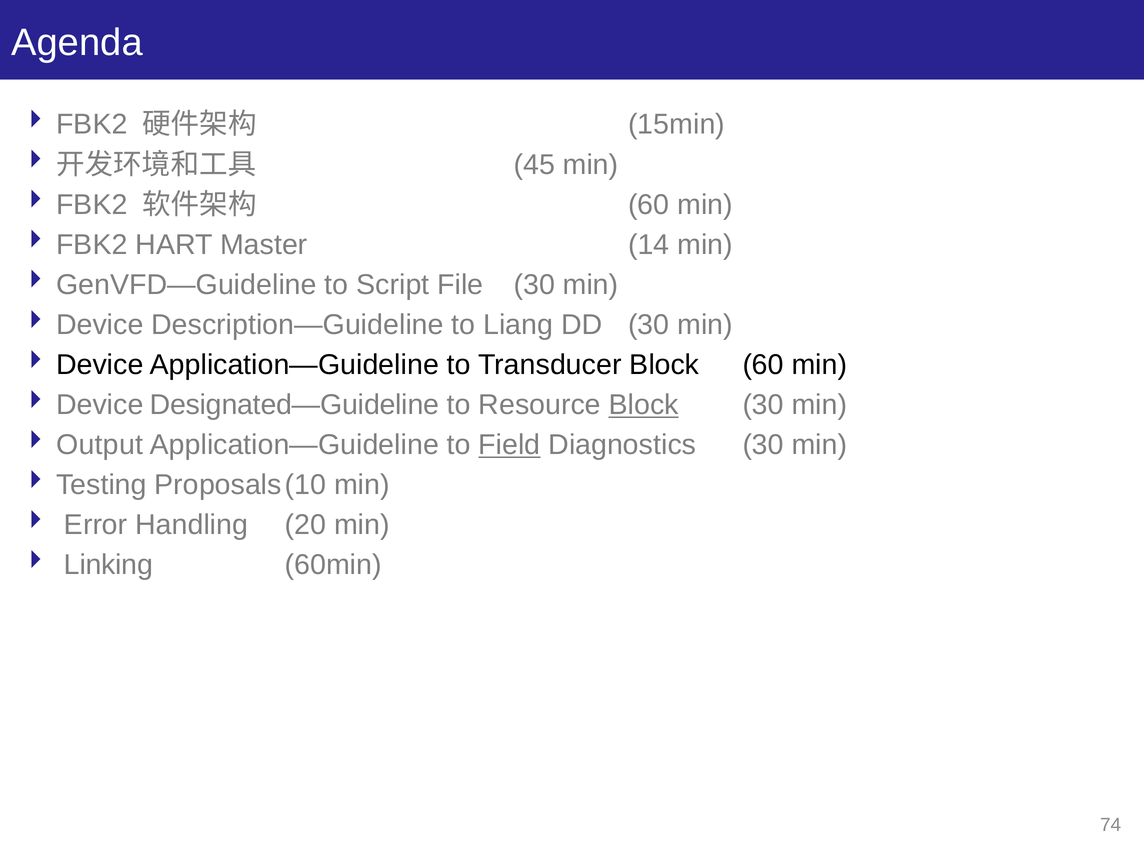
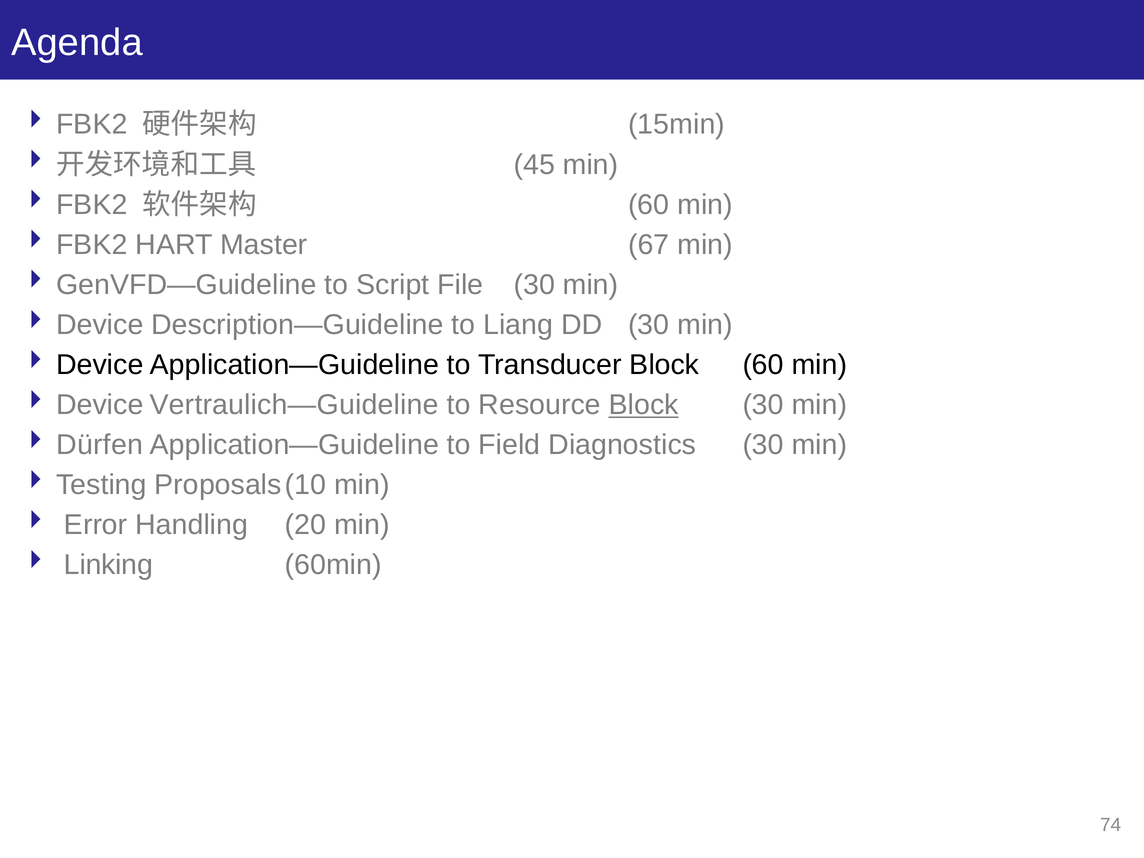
14: 14 -> 67 (649, 245)
Designated—Guideline: Designated—Guideline -> Vertraulich—Guideline (294, 405)
Output: Output -> Dürfen (100, 445)
Field underline: present -> none (509, 445)
